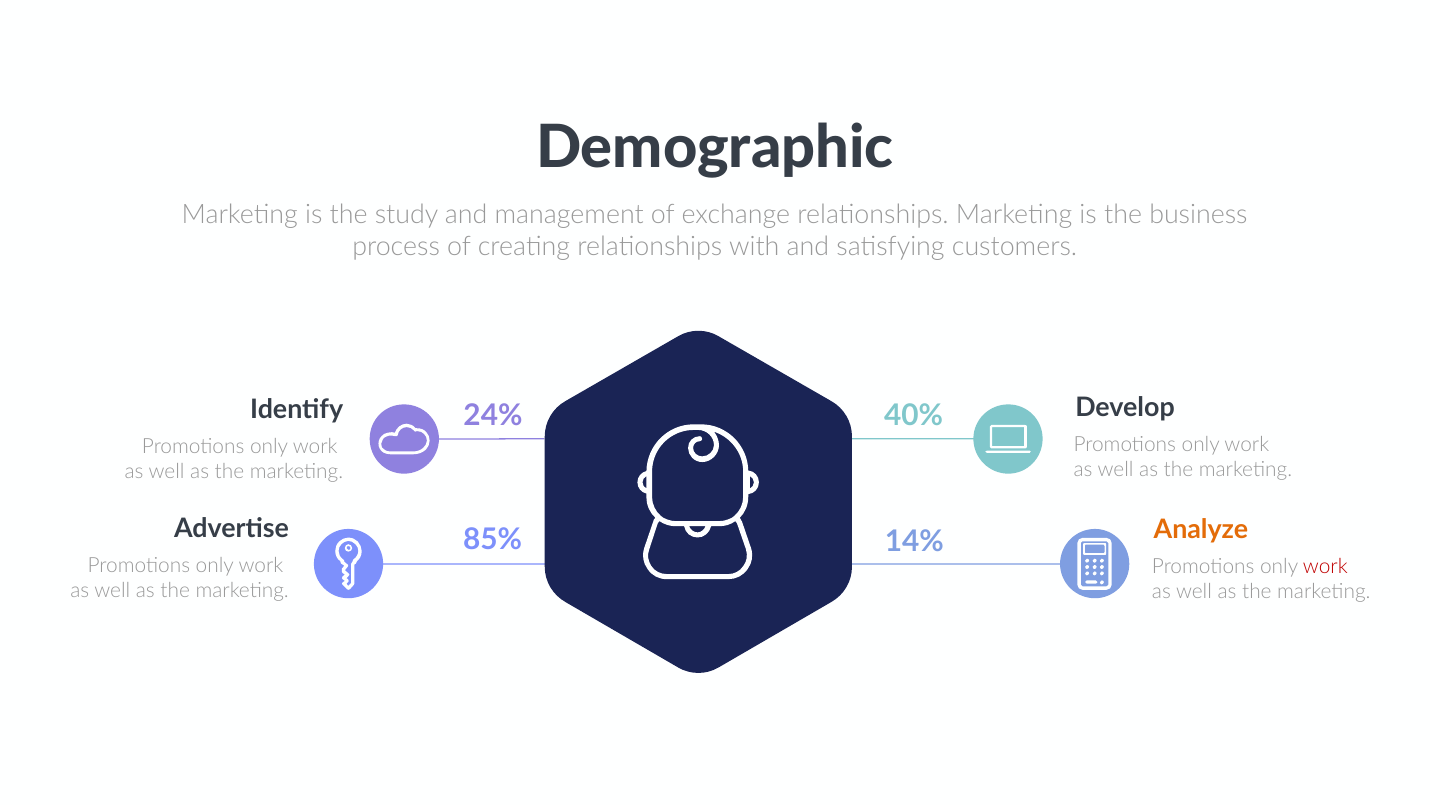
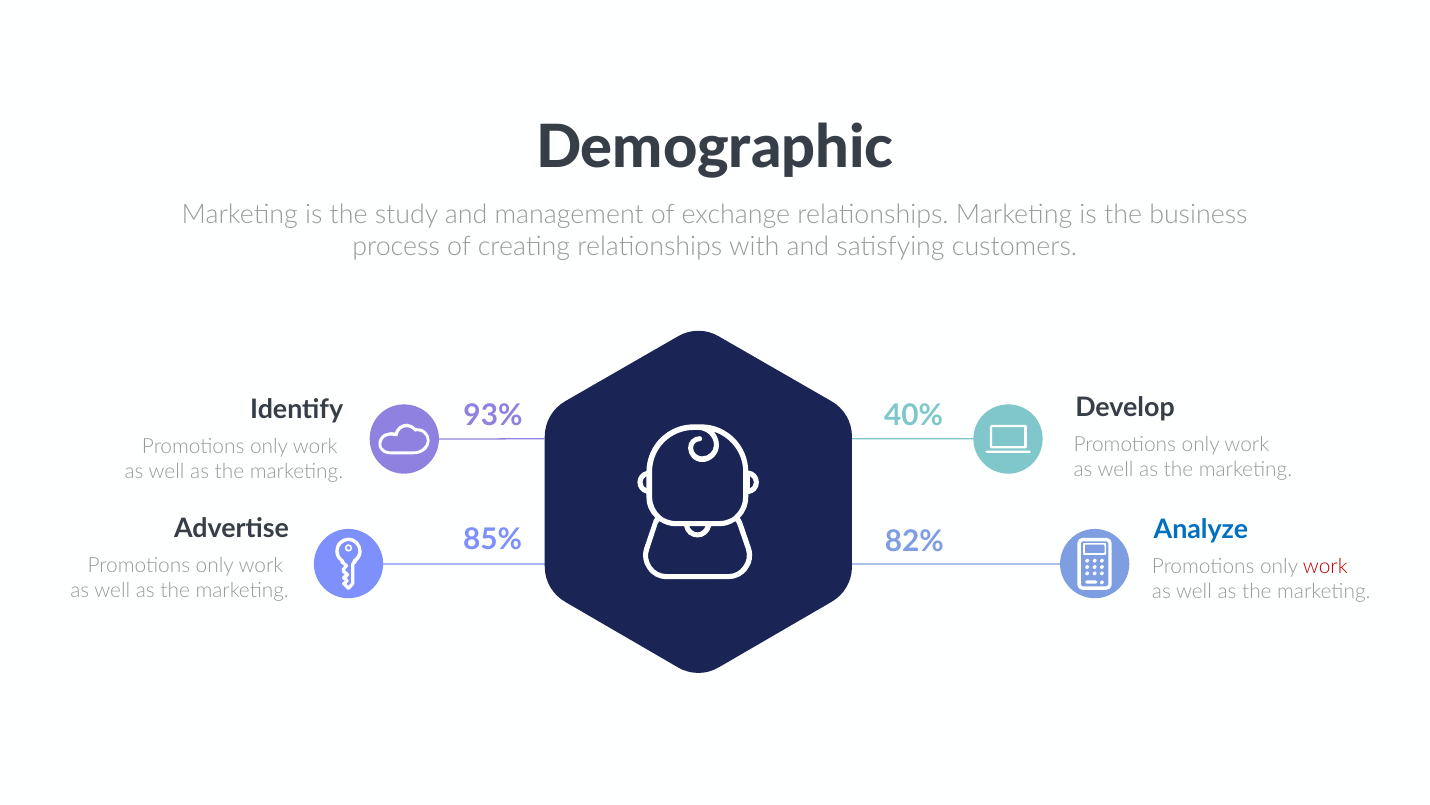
24%: 24% -> 93% (493, 416)
Analyze colour: orange -> blue (1201, 529)
14%: 14% -> 82% (914, 541)
